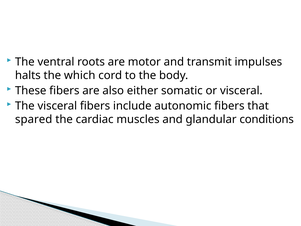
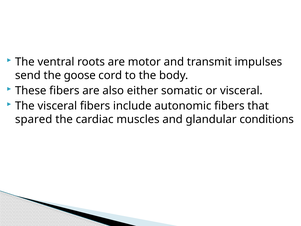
halts: halts -> send (28, 75)
which: which -> goose (80, 75)
